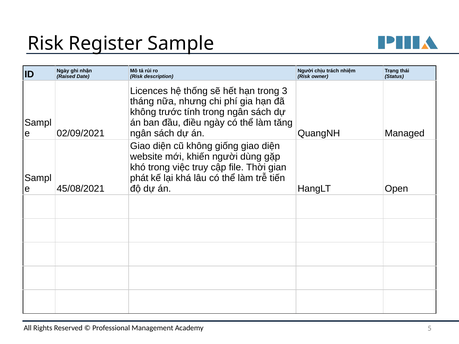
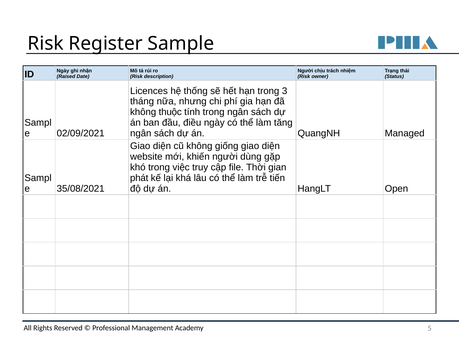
trước: trước -> thuộc (170, 112)
45/08/2021: 45/08/2021 -> 35/08/2021 (81, 189)
